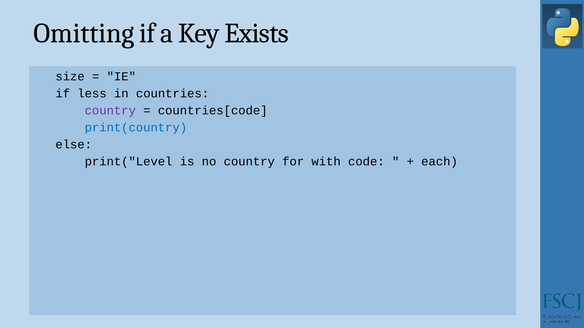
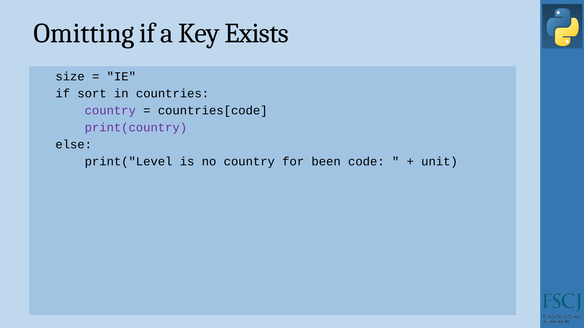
less: less -> sort (92, 94)
print(country colour: blue -> purple (136, 128)
with: with -> been (326, 162)
each: each -> unit (440, 162)
